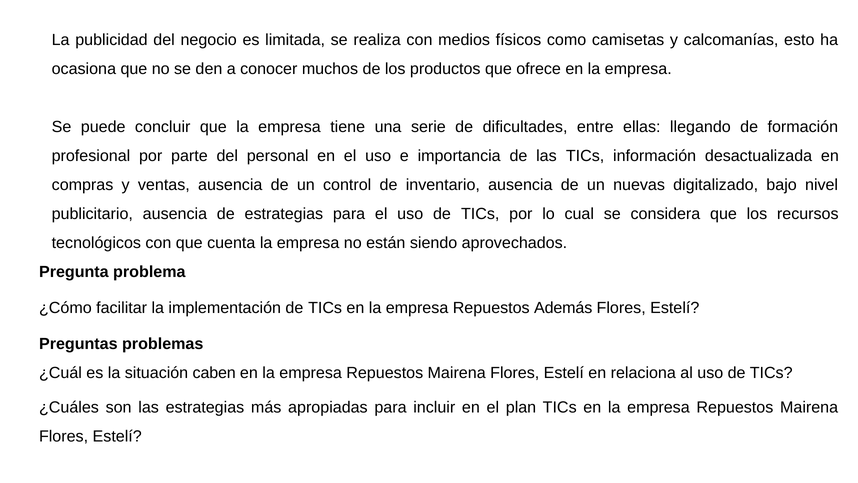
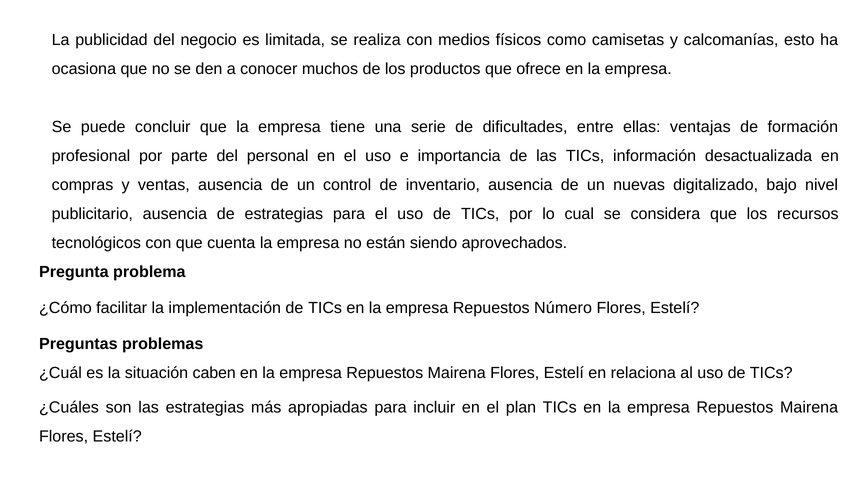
llegando: llegando -> ventajas (700, 127)
Además: Además -> Número (563, 308)
